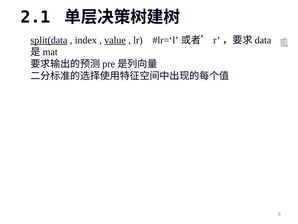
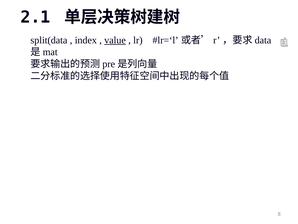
split(data underline: present -> none (49, 40)
